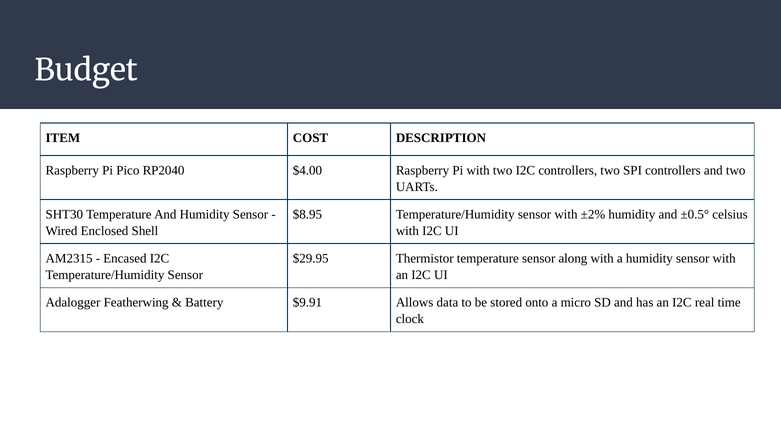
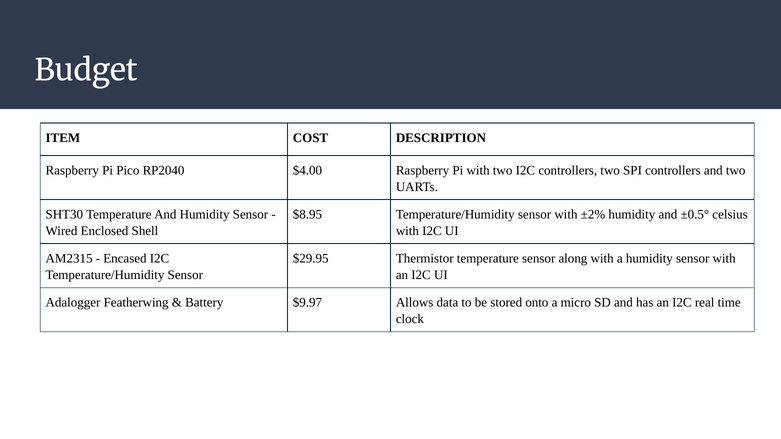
$9.91: $9.91 -> $9.97 (307, 303)
